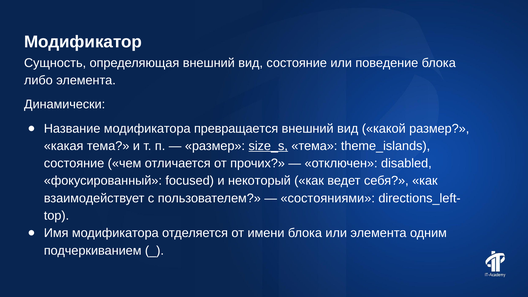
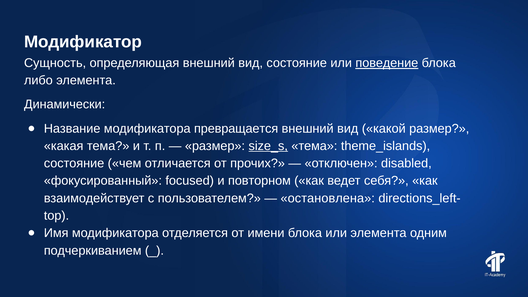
поведение underline: none -> present (387, 63)
некоторый: некоторый -> повторном (259, 181)
состояниями: состояниями -> остановлена (328, 198)
